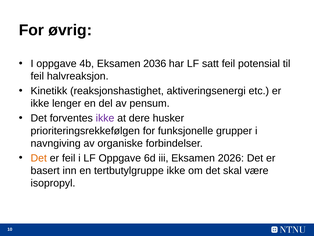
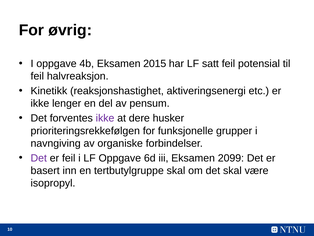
2036: 2036 -> 2015 (155, 64)
Det colour: orange -> purple (39, 158)
2026: 2026 -> 2099 (231, 158)
tertbutylgruppe ikke: ikke -> skal (176, 170)
